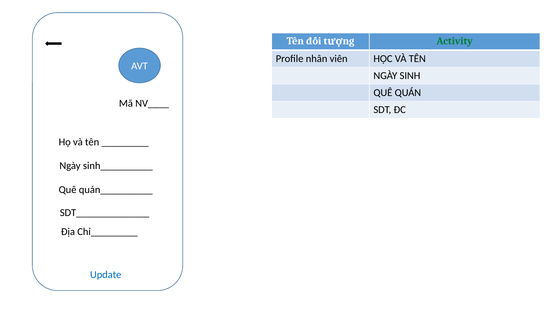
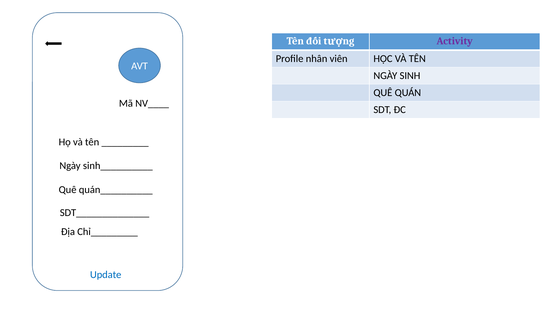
Activity colour: green -> purple (455, 41)
